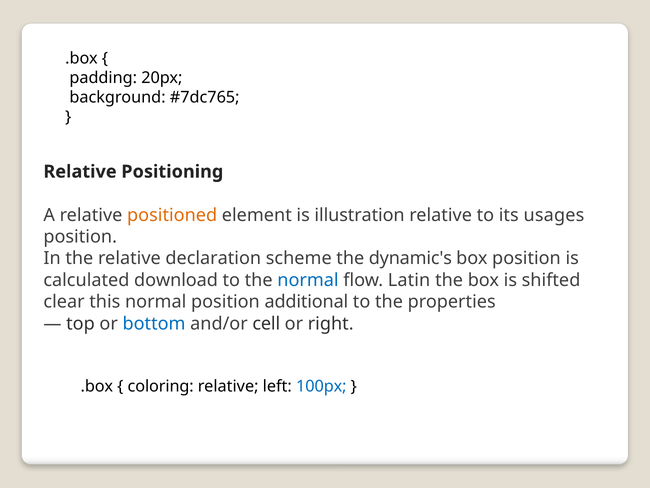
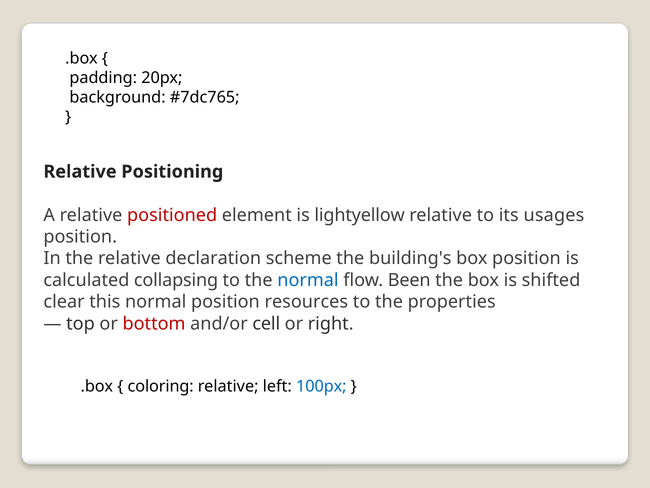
positioned colour: orange -> red (172, 215)
illustration: illustration -> lightyellow (360, 215)
dynamic's: dynamic's -> building's (410, 258)
download: download -> collapsing (176, 280)
Latin: Latin -> Been (409, 280)
additional: additional -> resources (306, 302)
bottom colour: blue -> red (154, 323)
